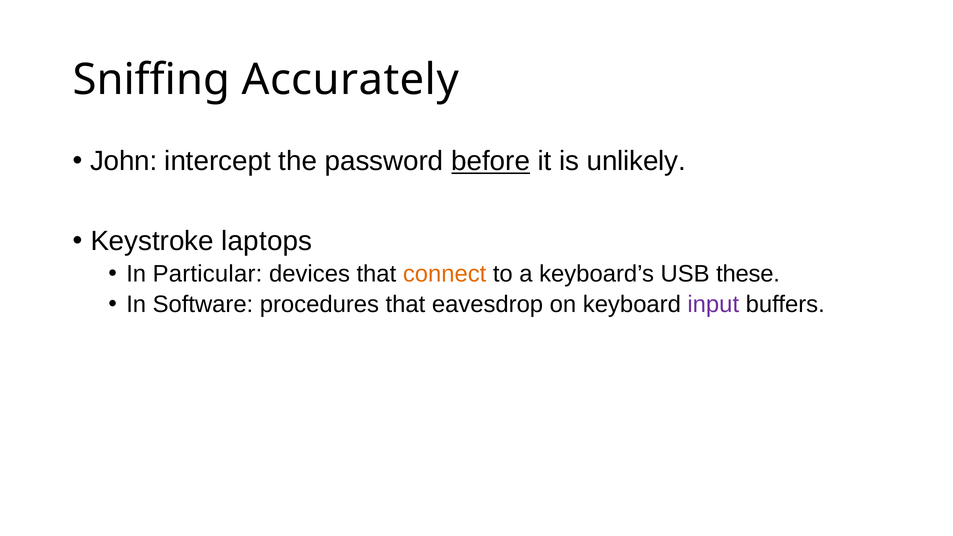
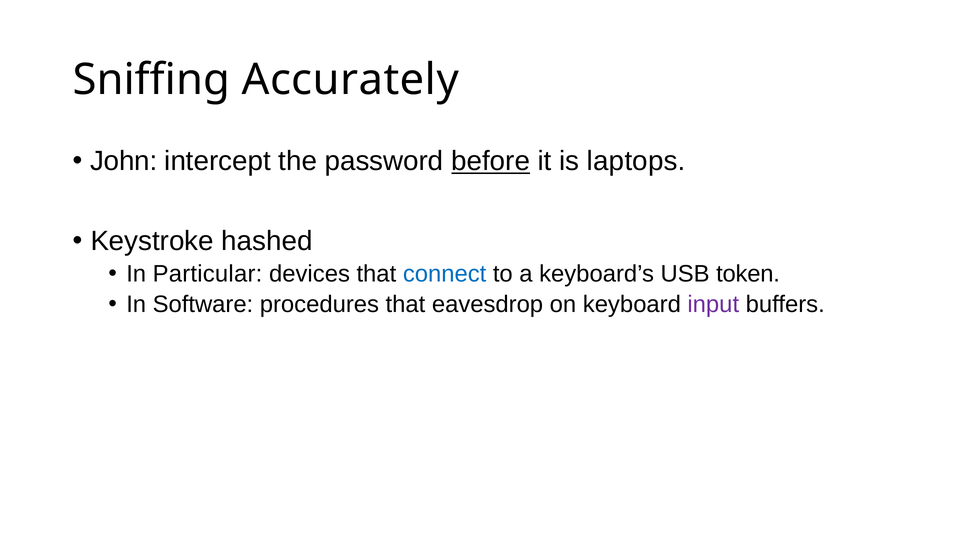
unlikely: unlikely -> laptops (636, 161)
laptops: laptops -> hashed (267, 241)
connect colour: orange -> blue (445, 274)
these: these -> token (748, 274)
